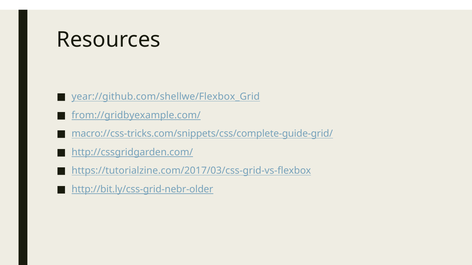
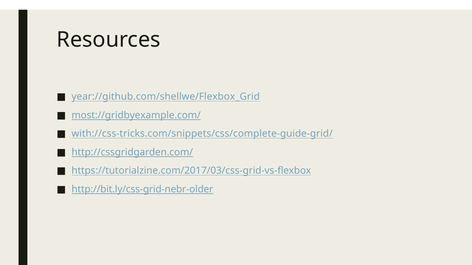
from://gridbyexample.com/: from://gridbyexample.com/ -> most://gridbyexample.com/ (136, 115)
macro://css-tricks.com/snippets/css/complete-guide-grid/: macro://css-tricks.com/snippets/css/complete-guide-grid/ -> with://css-tricks.com/snippets/css/complete-guide-grid/ (202, 134)
